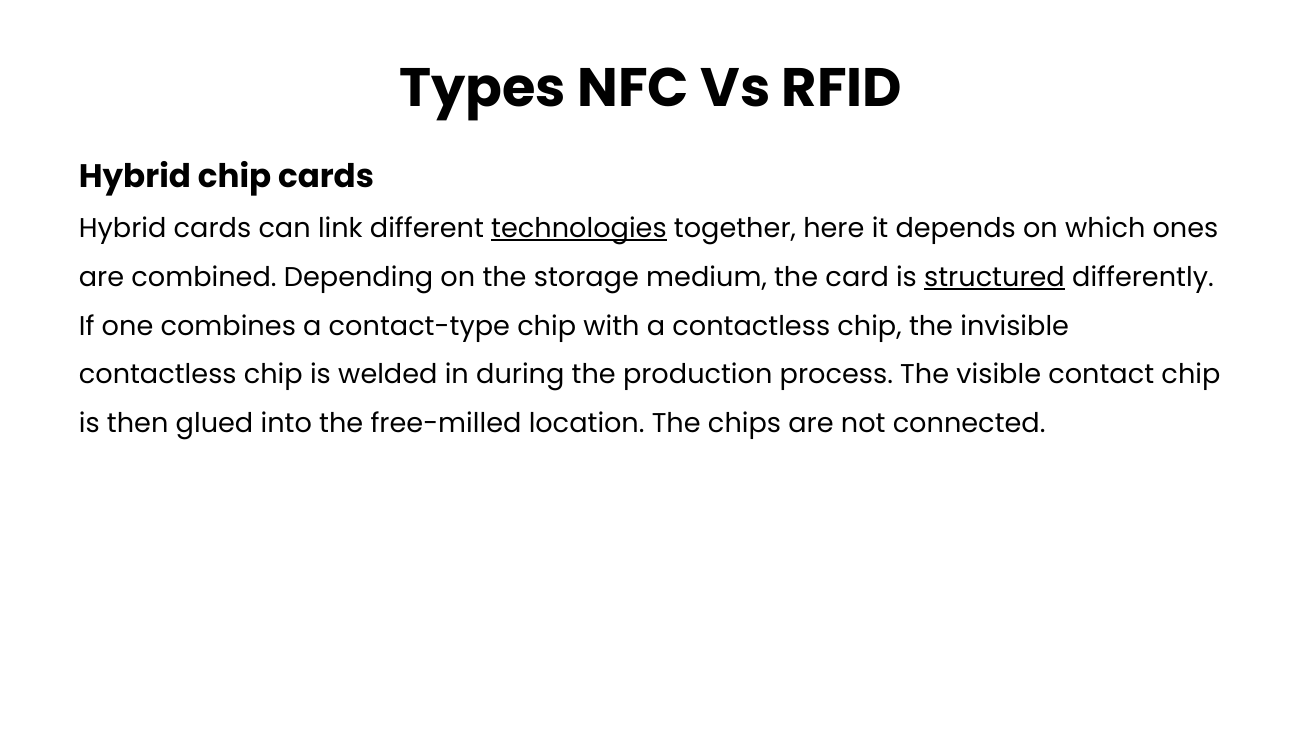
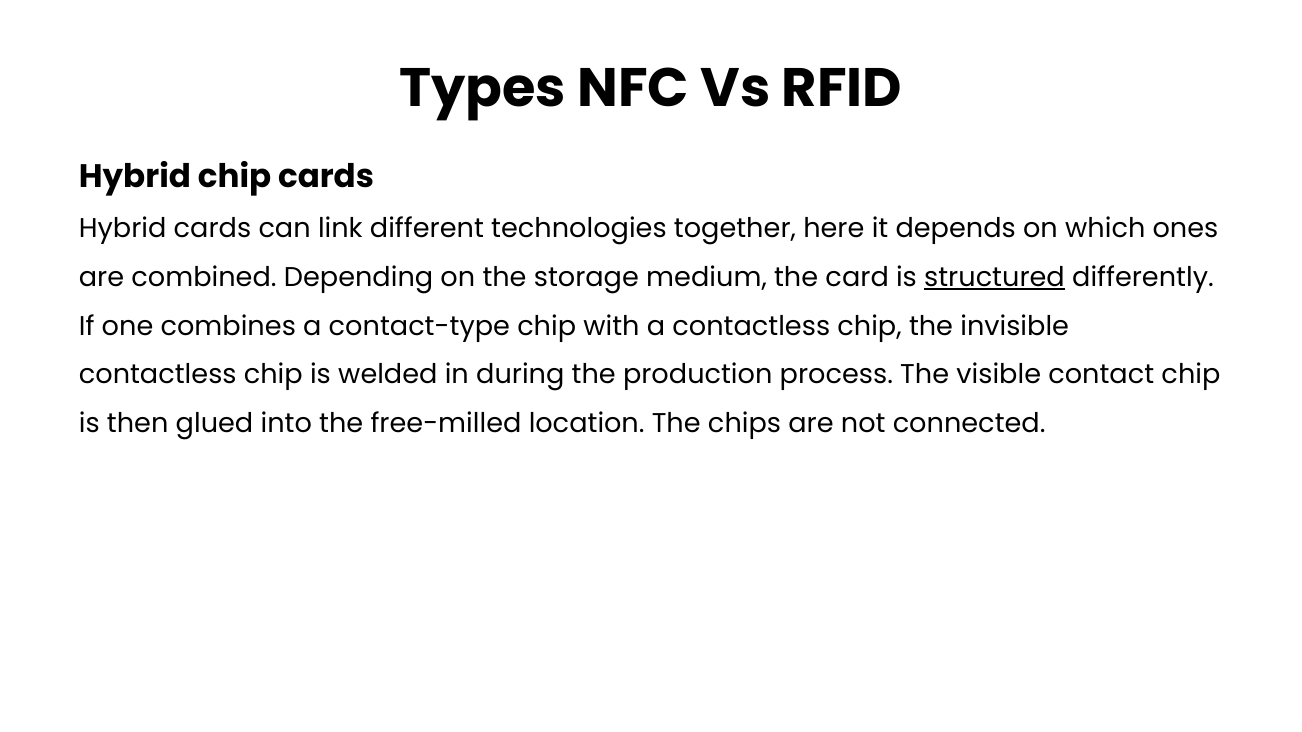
technologies underline: present -> none (579, 229)
